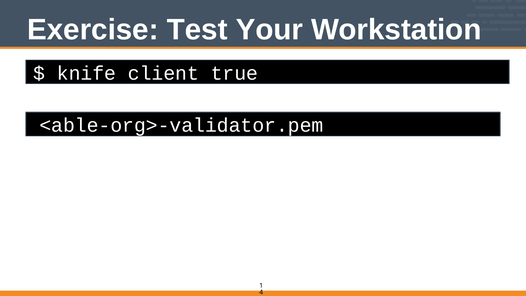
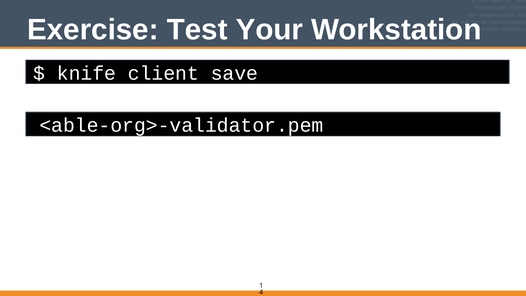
true: true -> save (234, 73)
